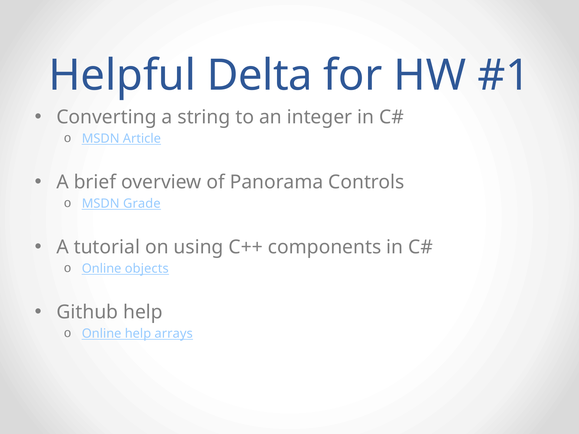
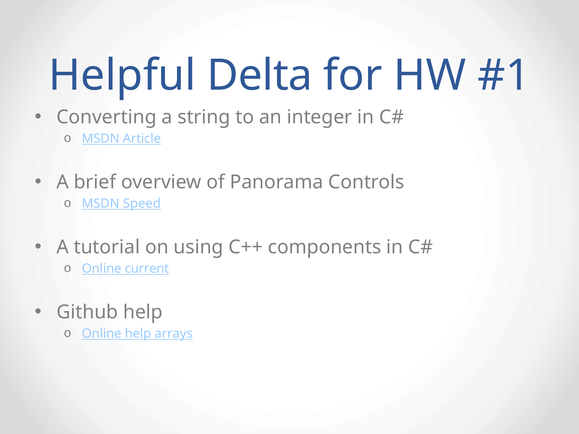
Grade: Grade -> Speed (142, 204)
objects: objects -> current (147, 269)
